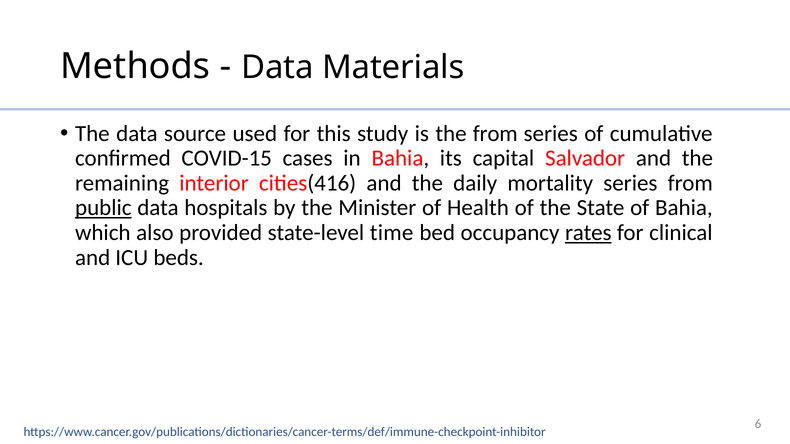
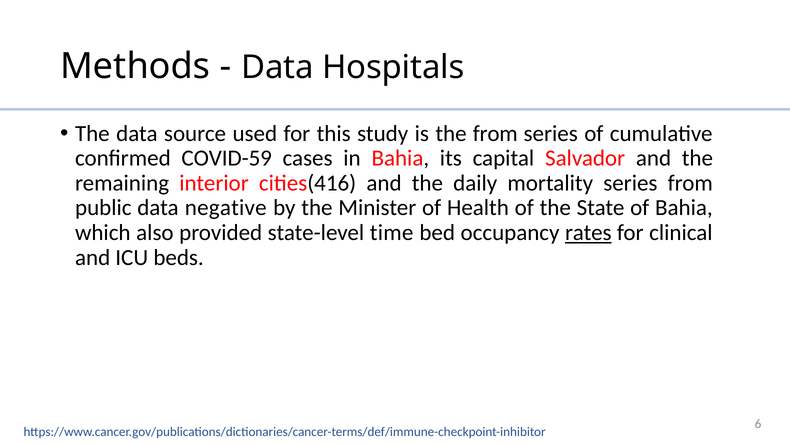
Materials: Materials -> Hospitals (393, 67)
COVID-15: COVID-15 -> COVID-59 (227, 158)
public underline: present -> none (103, 208)
hospitals: hospitals -> negative (226, 208)
